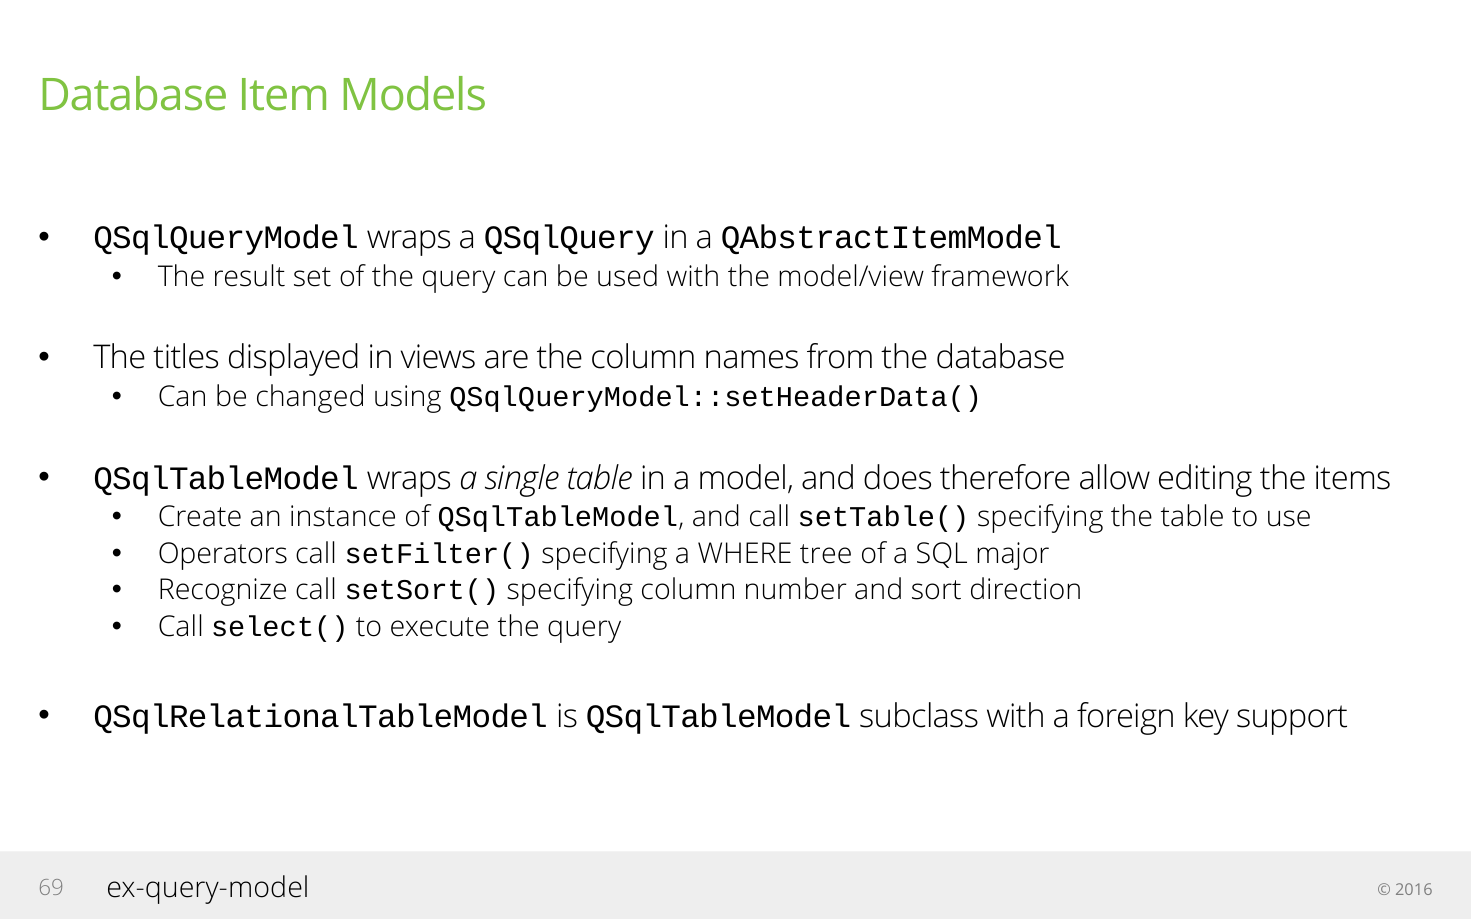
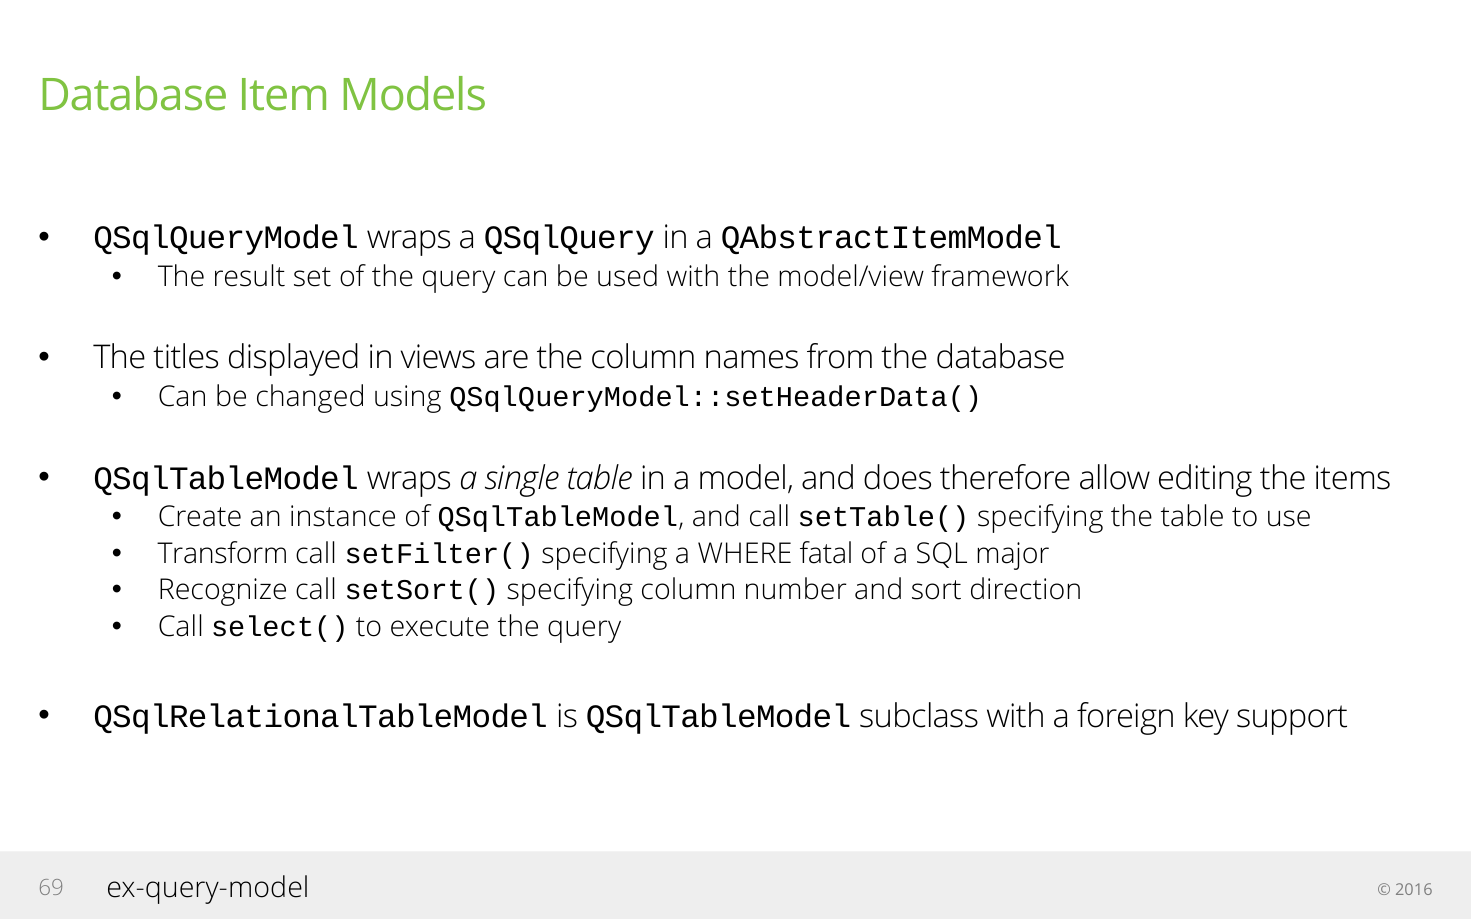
Operators: Operators -> Transform (223, 554)
tree: tree -> fatal (826, 554)
